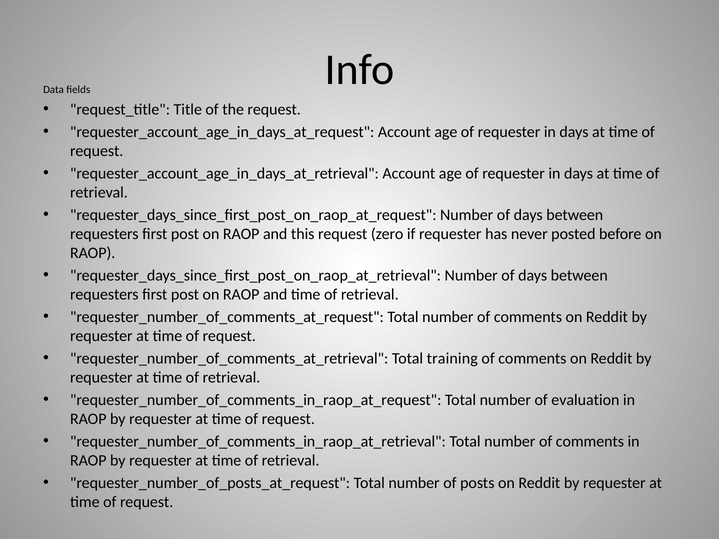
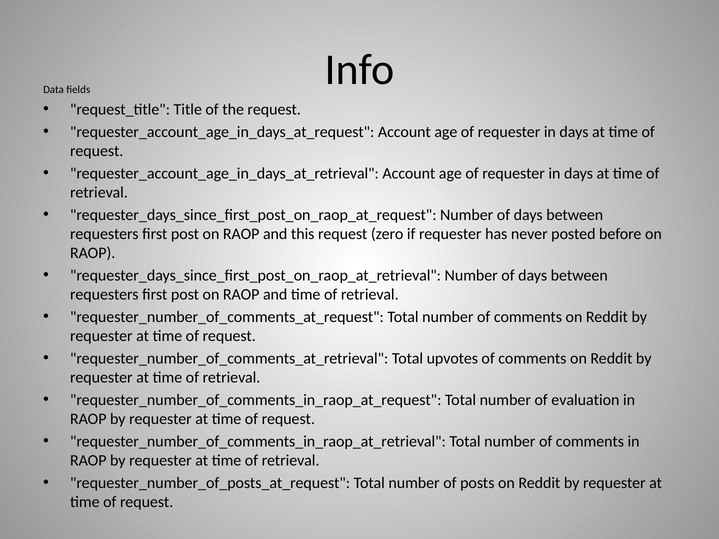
training: training -> upvotes (452, 359)
